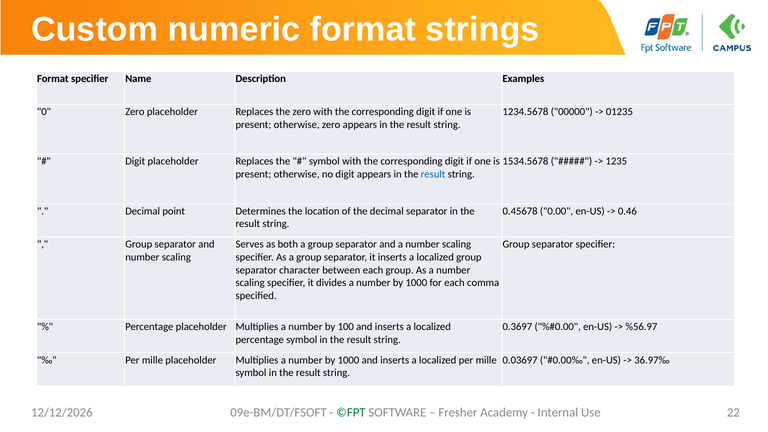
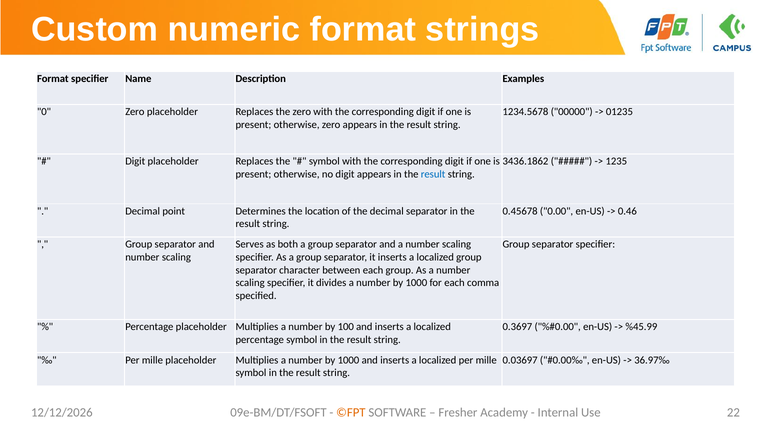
1534.5678: 1534.5678 -> 3436.1862 (525, 161)
%56.97: %56.97 -> %45.99 (641, 327)
©FPT colour: green -> orange (351, 413)
